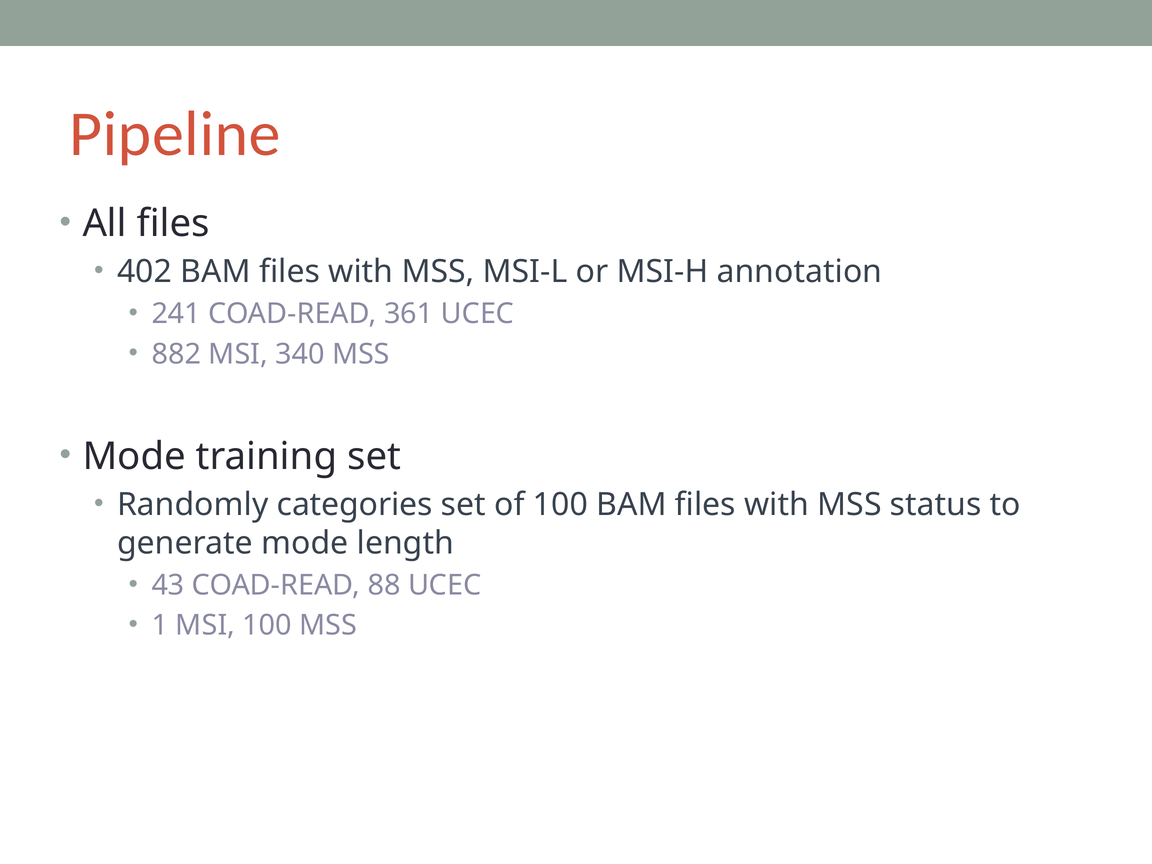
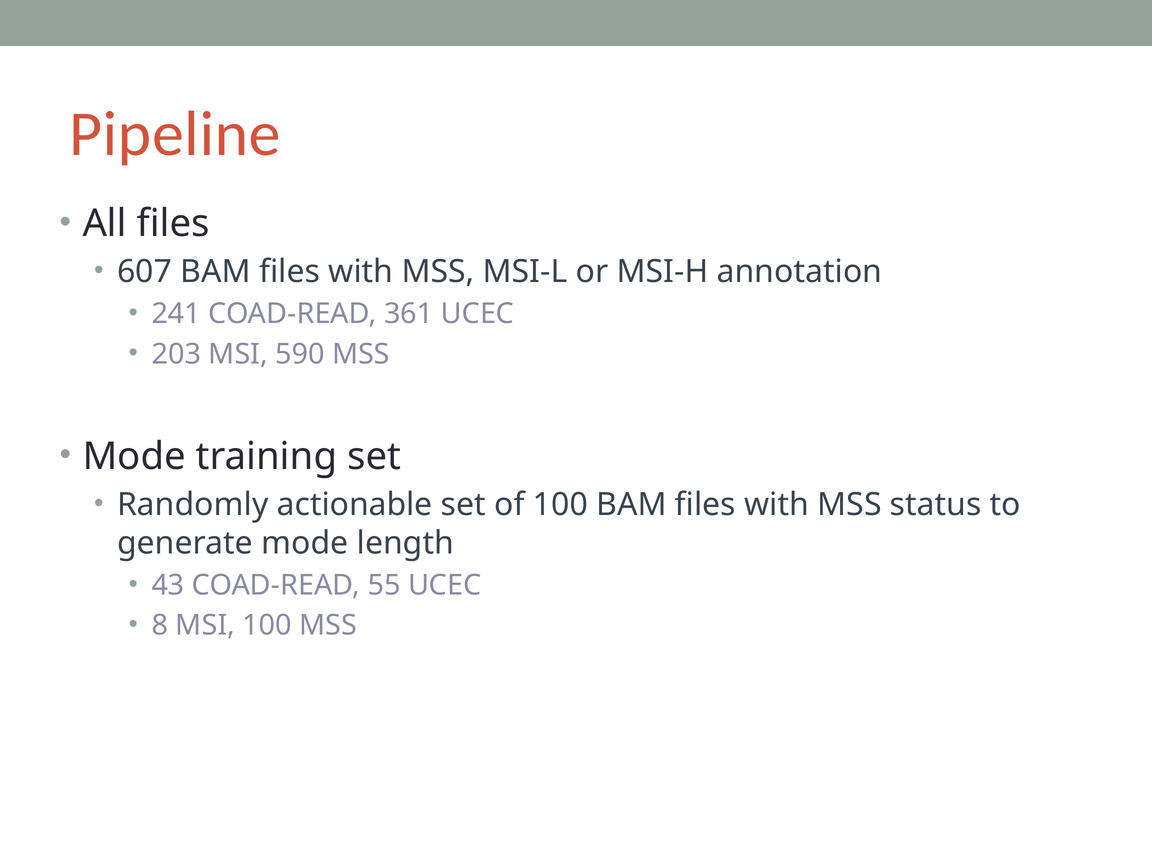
402: 402 -> 607 (145, 272)
882: 882 -> 203 (176, 354)
340: 340 -> 590 (300, 354)
categories: categories -> actionable (355, 505)
88: 88 -> 55 (384, 585)
1: 1 -> 8 (160, 625)
